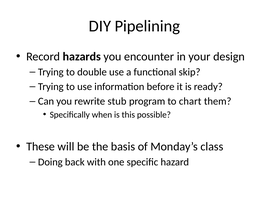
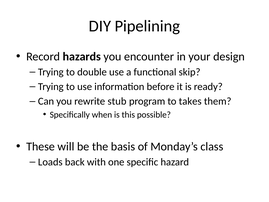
chart: chart -> takes (190, 101)
Doing: Doing -> Loads (50, 162)
